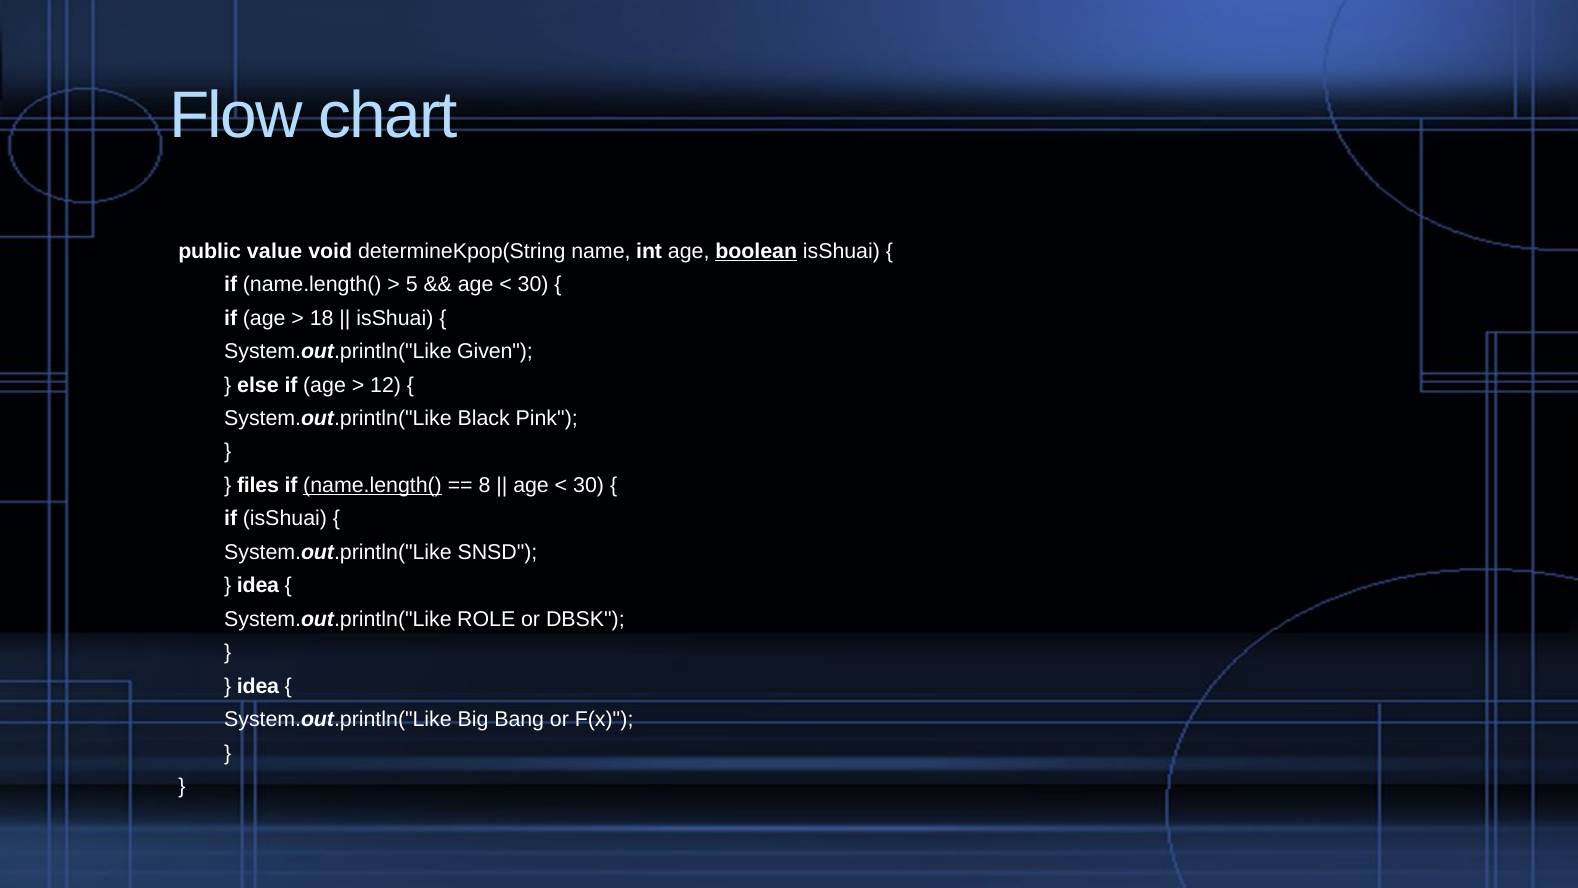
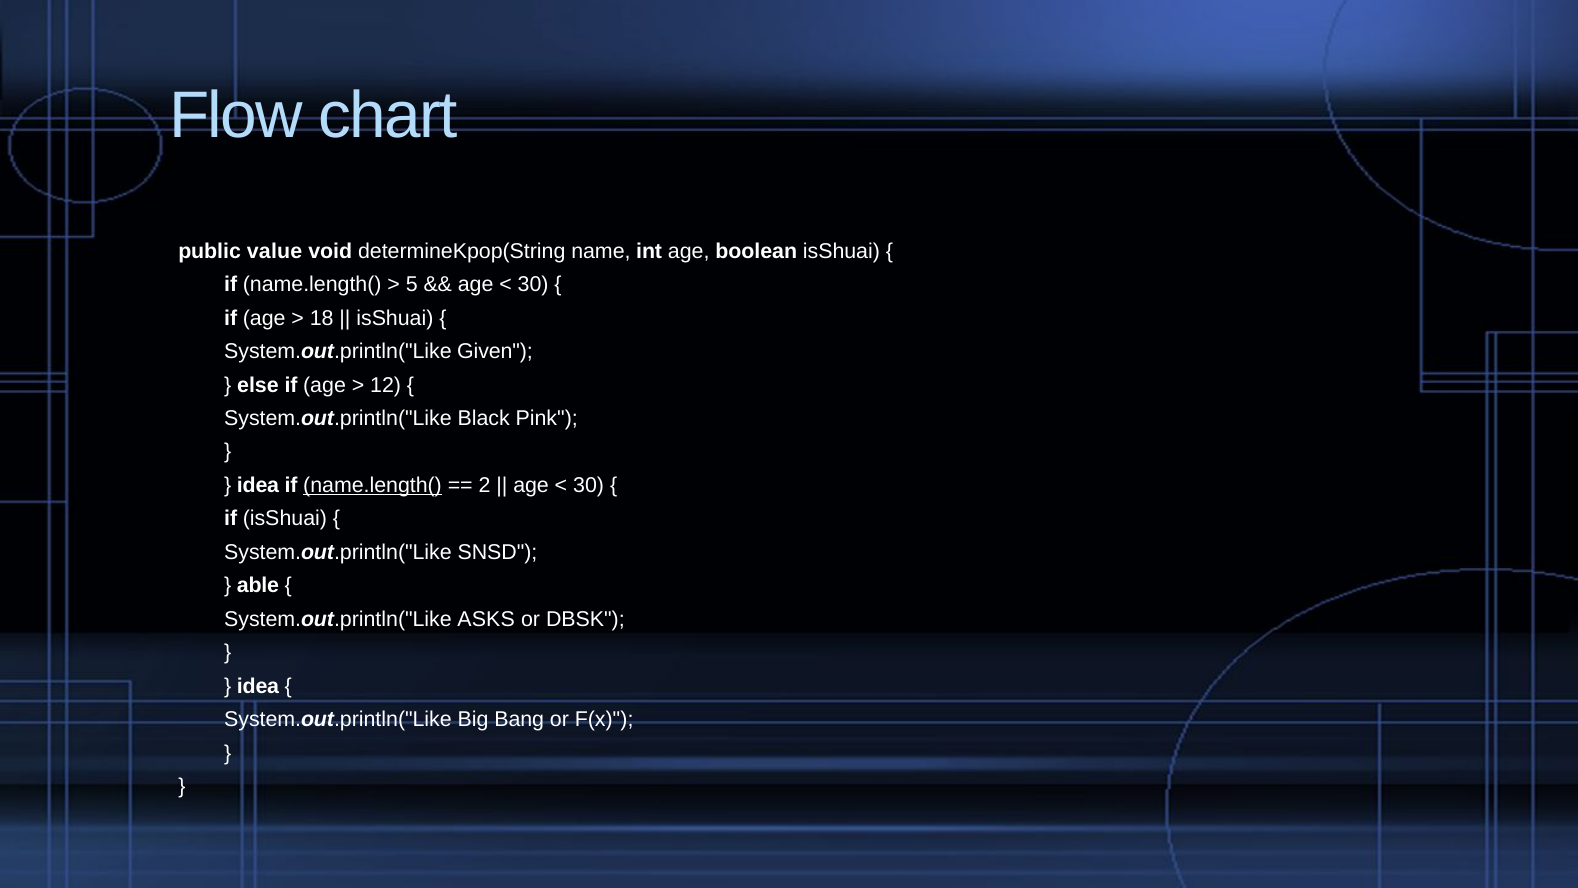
boolean underline: present -> none (756, 251)
files: files -> idea (258, 485)
8: 8 -> 2 (484, 485)
idea: idea -> able (258, 586)
ROLE: ROLE -> ASKS (486, 619)
